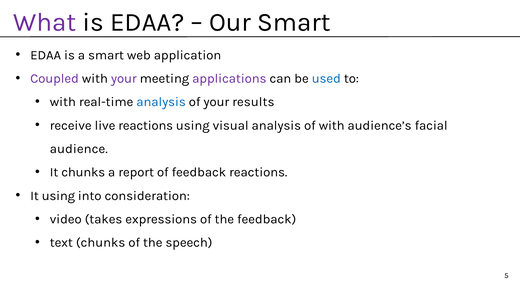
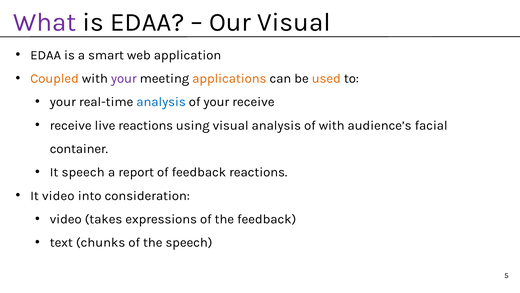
Our Smart: Smart -> Visual (294, 22)
Coupled colour: purple -> orange (55, 78)
applications colour: purple -> orange (229, 78)
used colour: blue -> orange (326, 78)
with: with -> your (63, 102)
your results: results -> receive (253, 102)
audience: audience -> container (79, 149)
It chunks: chunks -> speech (83, 172)
It using: using -> video (58, 195)
